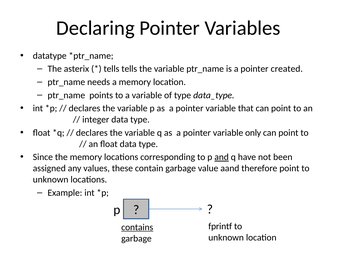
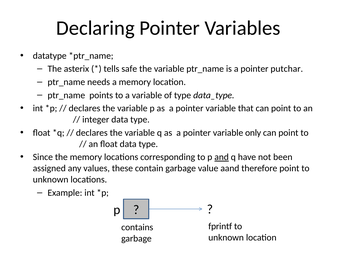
tells tells: tells -> safe (129, 69)
created: created -> putchar (287, 69)
contains underline: present -> none (137, 227)
